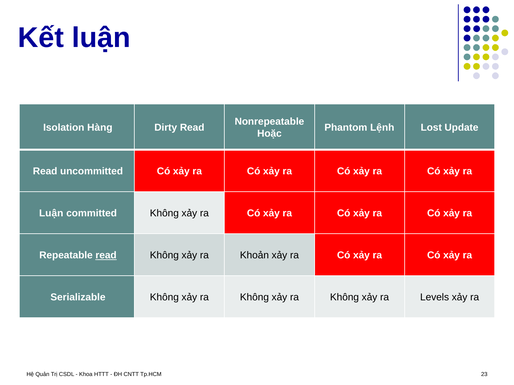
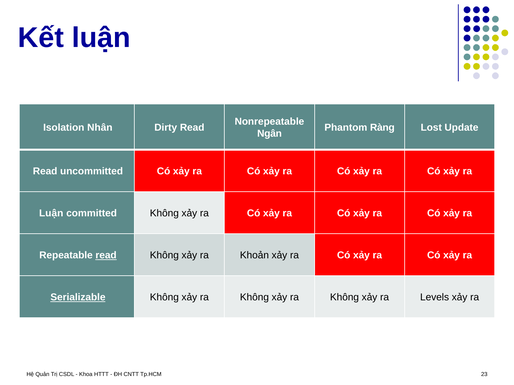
Hàng: Hàng -> Nhân (100, 128)
Lệnh: Lệnh -> Ràng (382, 128)
Hoặc: Hoặc -> Ngân (270, 134)
Serializable underline: none -> present (78, 298)
